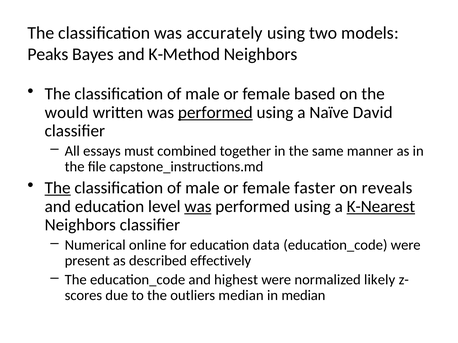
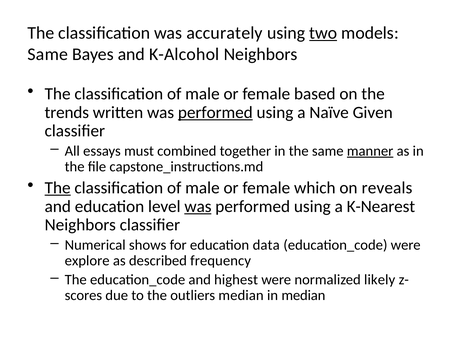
two underline: none -> present (323, 33)
Peaks: Peaks -> Same (48, 54)
K-Method: K-Method -> K-Alcohol (184, 54)
would: would -> trends (67, 113)
David: David -> Given (373, 113)
manner underline: none -> present (370, 151)
faster: faster -> which (315, 188)
K-Nearest underline: present -> none (381, 207)
online: online -> shows (148, 245)
present: present -> explore (87, 261)
effectively: effectively -> frequency (221, 261)
